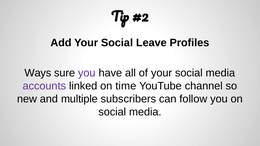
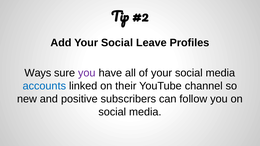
accounts colour: purple -> blue (44, 86)
time: time -> their (126, 86)
multiple: multiple -> positive (79, 99)
